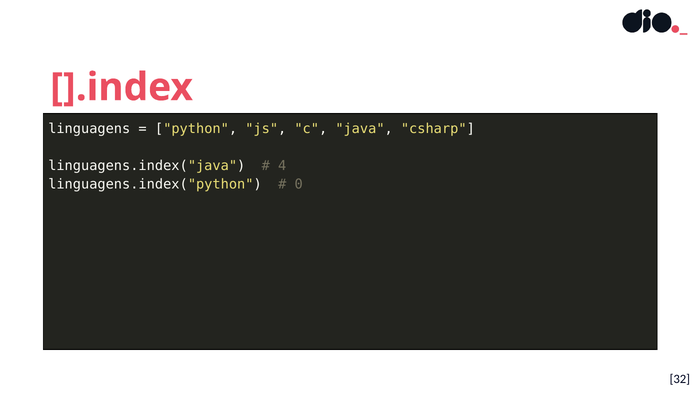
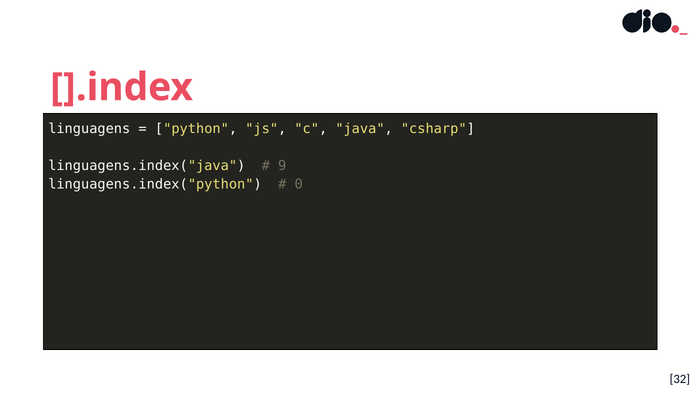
4: 4 -> 9 (282, 166)
